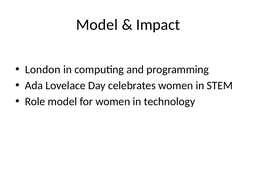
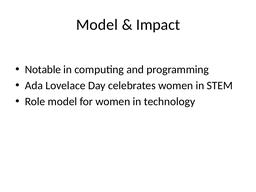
London: London -> Notable (43, 70)
